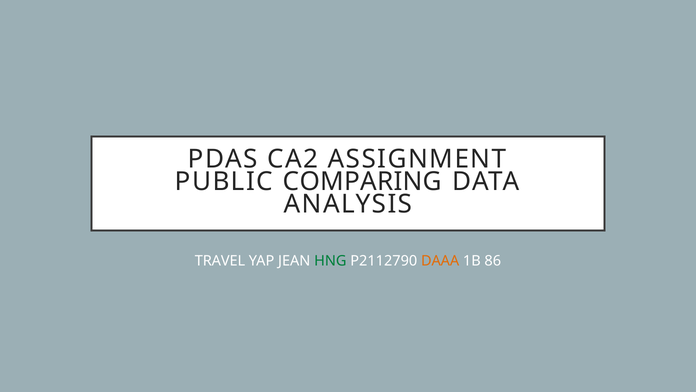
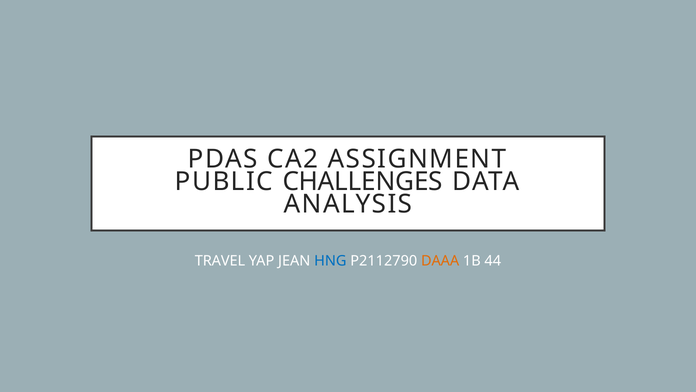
COMPARING: COMPARING -> CHALLENGES (363, 181)
HNG colour: green -> blue (330, 261)
86: 86 -> 44 (493, 261)
